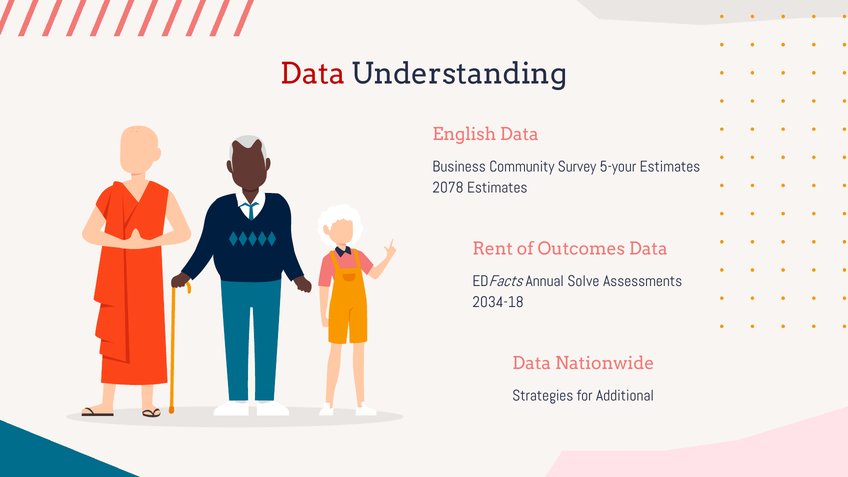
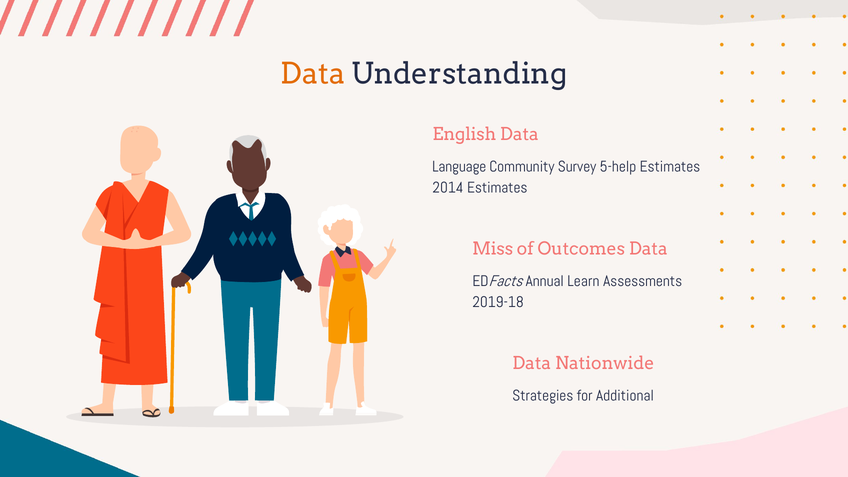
Data colour: red -> orange (313, 74)
Business: Business -> Language (459, 167)
5-your: 5-your -> 5-help (618, 167)
2078: 2078 -> 2014 (448, 188)
Rent: Rent -> Miss (493, 249)
Solve: Solve -> Learn (583, 281)
2034-18: 2034-18 -> 2019-18 (498, 302)
